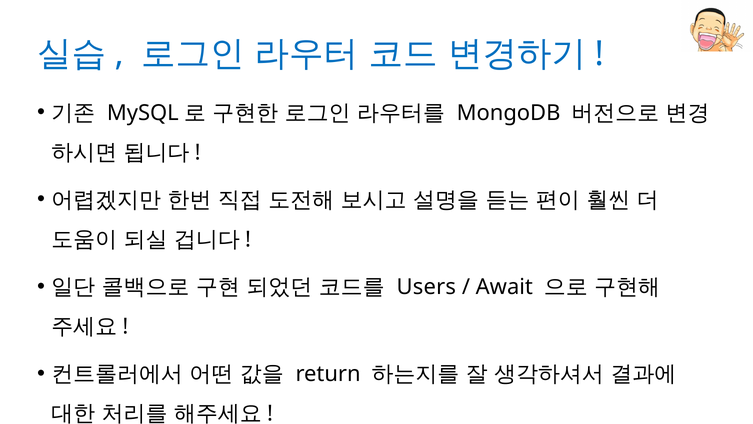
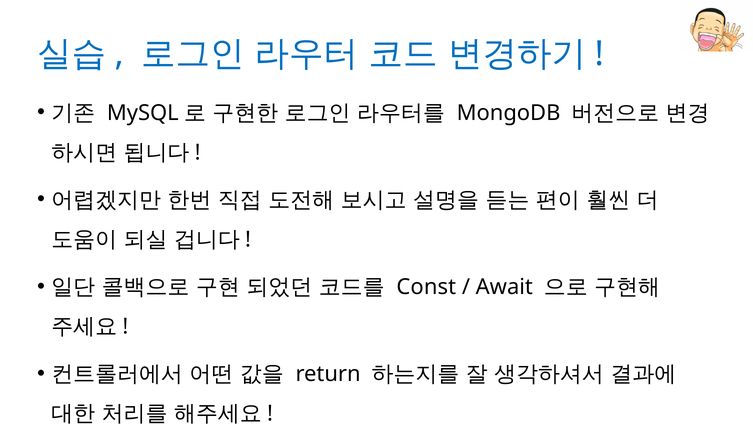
Users: Users -> Const (426, 287)
